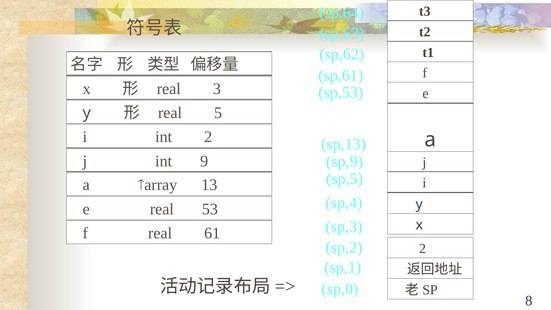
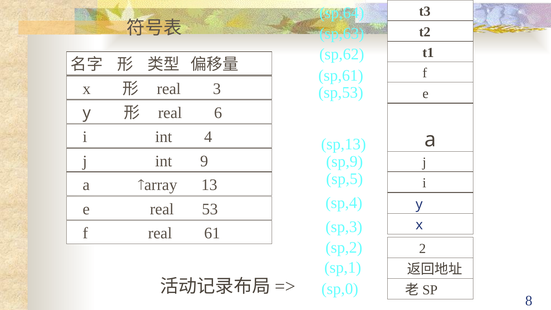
5: 5 -> 6 (218, 113)
int 2: 2 -> 4 (208, 137)
